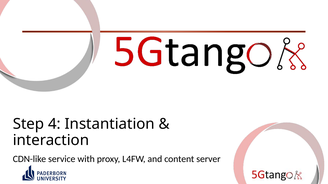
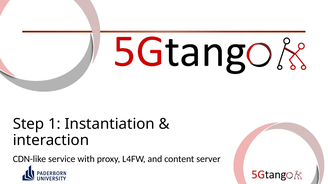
4: 4 -> 1 (54, 124)
